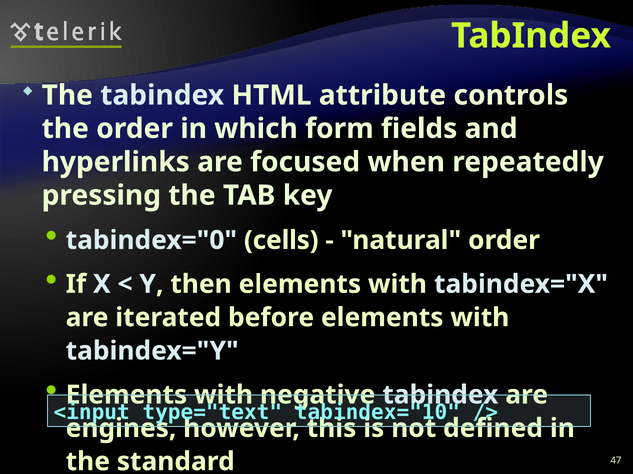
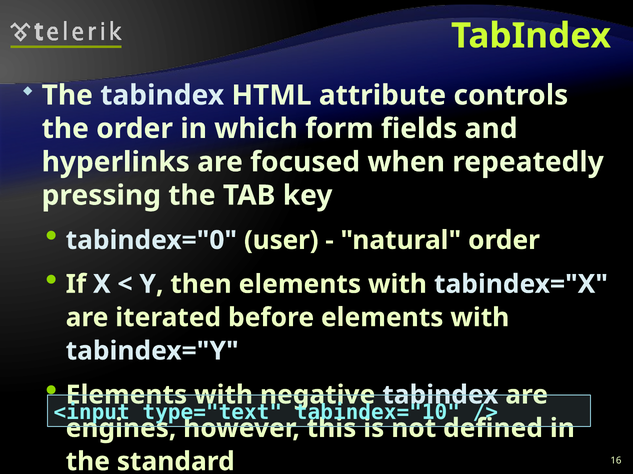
cells: cells -> user (281, 241)
47: 47 -> 16 (616, 461)
